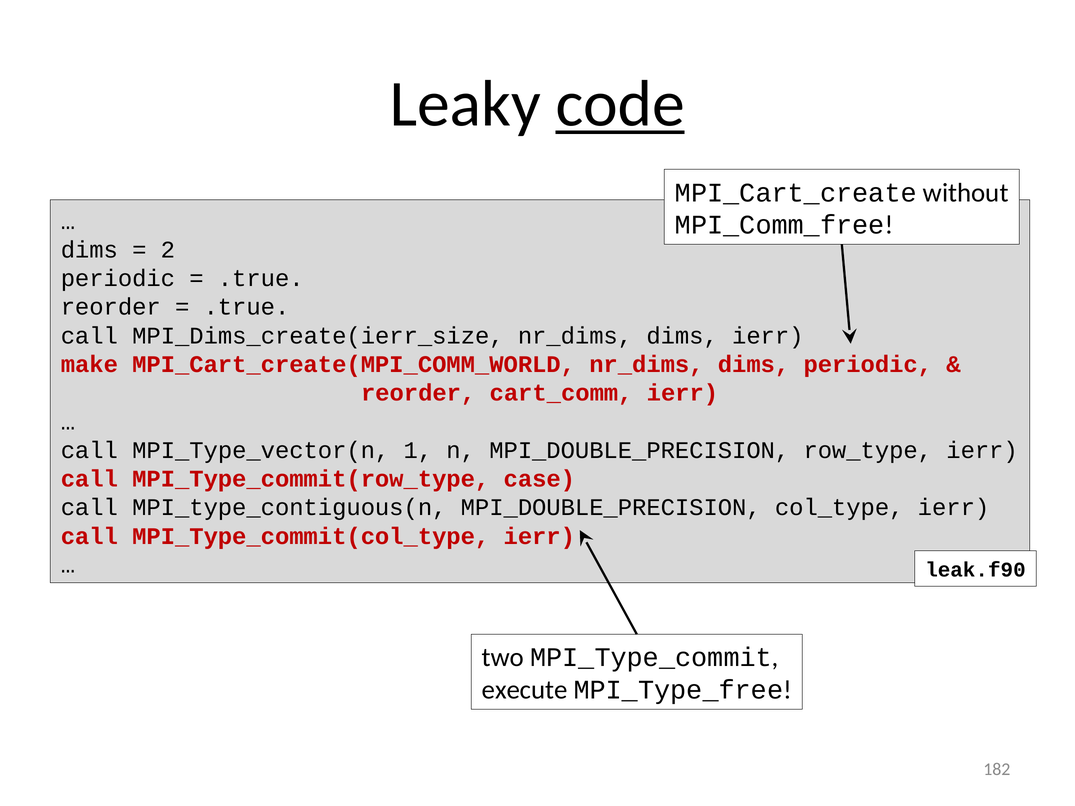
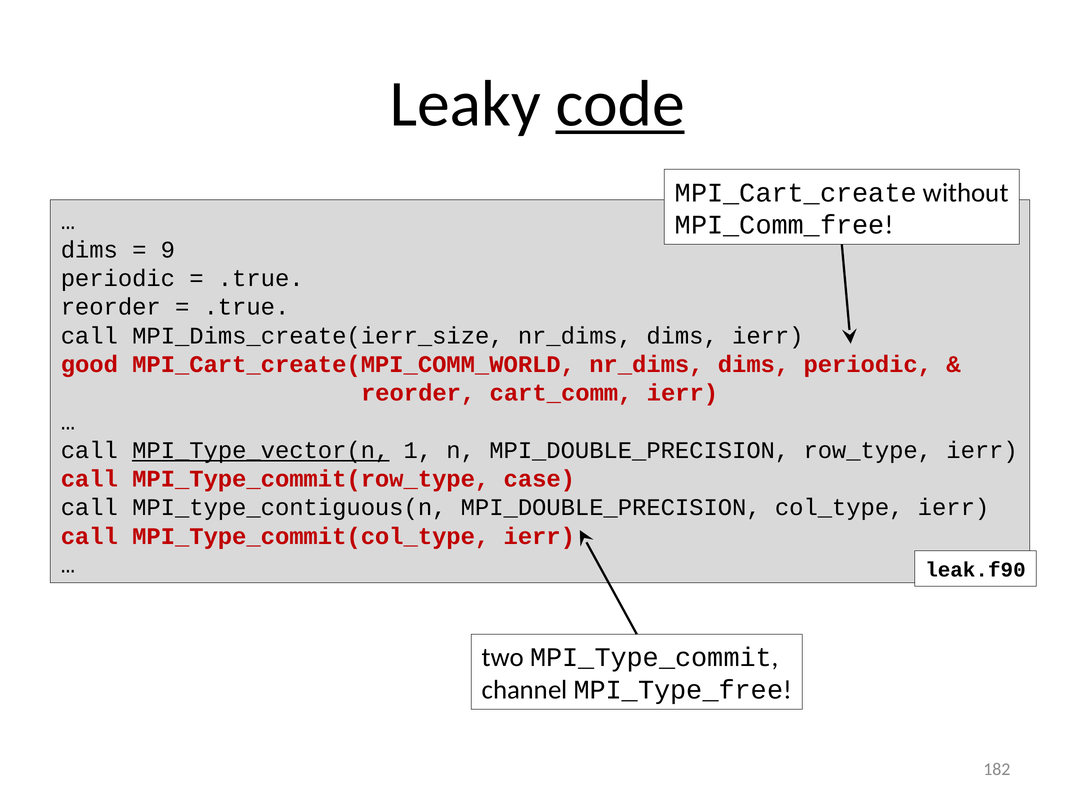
2: 2 -> 9 (168, 250)
make: make -> good (89, 364)
MPI_Type_vector(n underline: none -> present (261, 450)
execute: execute -> channel (525, 690)
